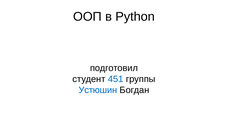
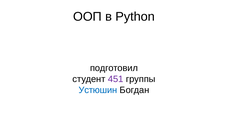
451 colour: blue -> purple (116, 79)
